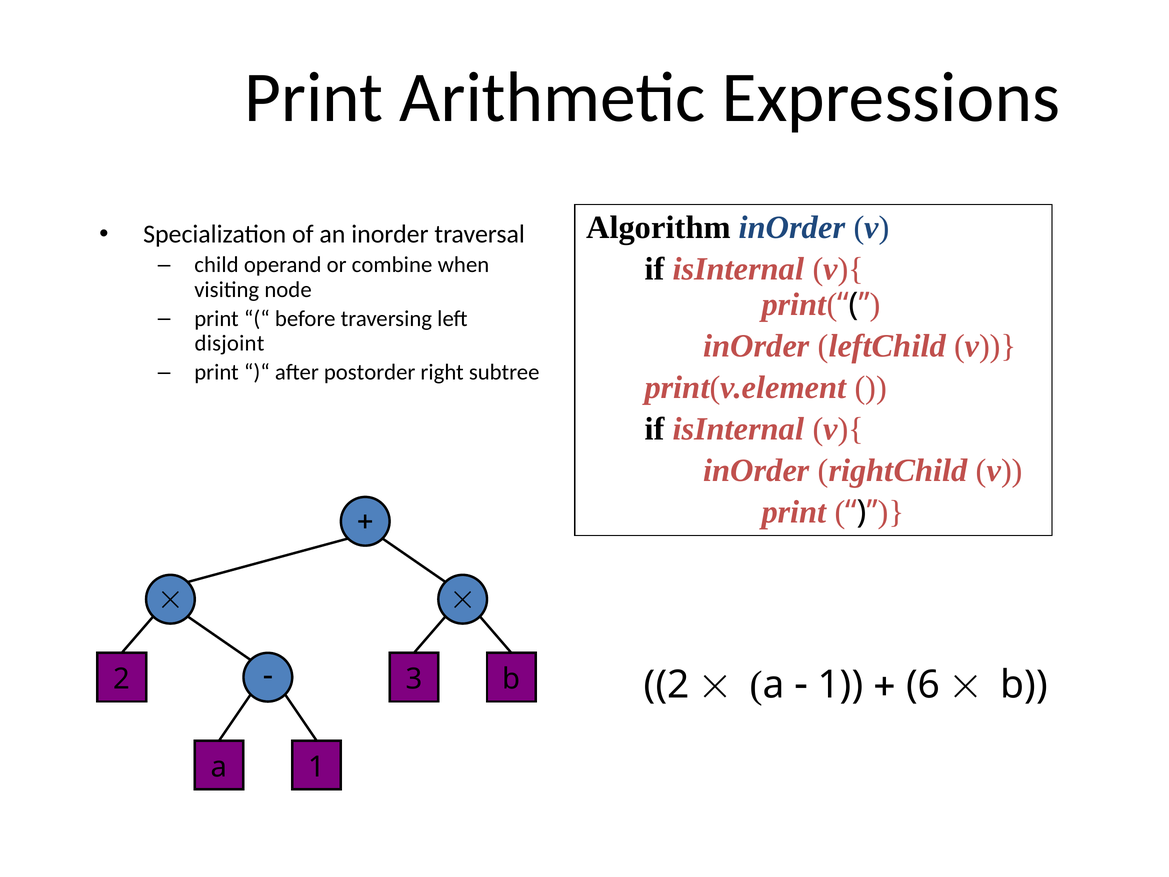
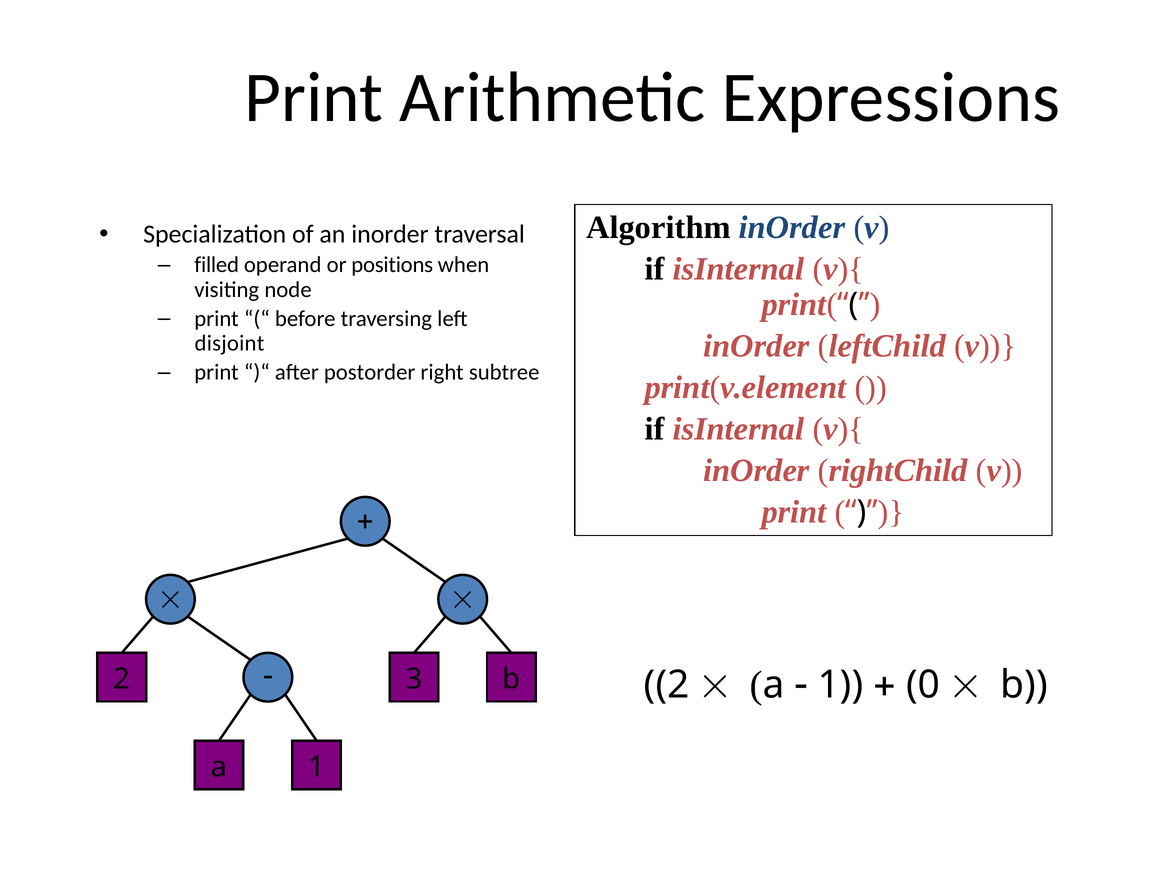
child: child -> filled (217, 265)
combine: combine -> positions (392, 265)
6: 6 -> 0 (923, 685)
